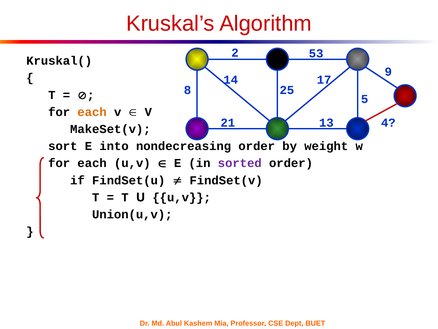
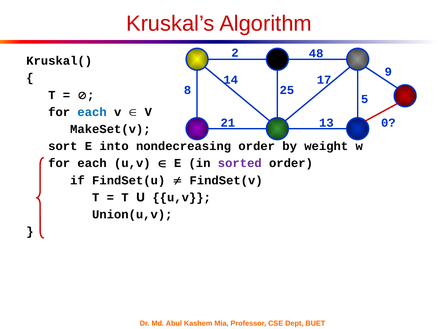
53: 53 -> 48 (316, 53)
each colour: orange -> blue (92, 112)
4: 4 -> 0 (388, 123)
